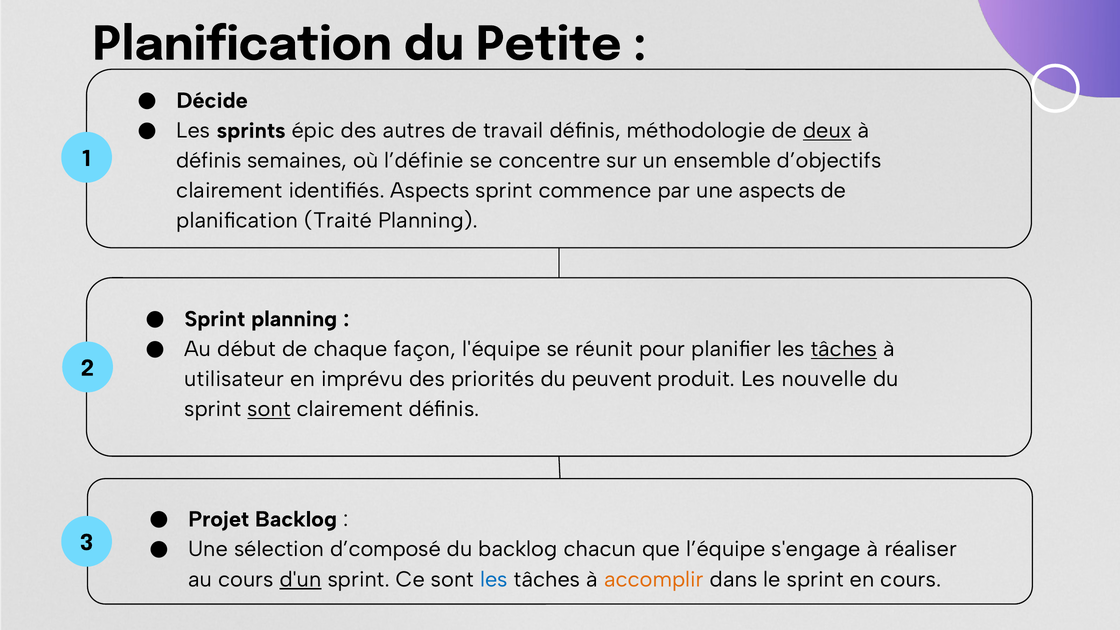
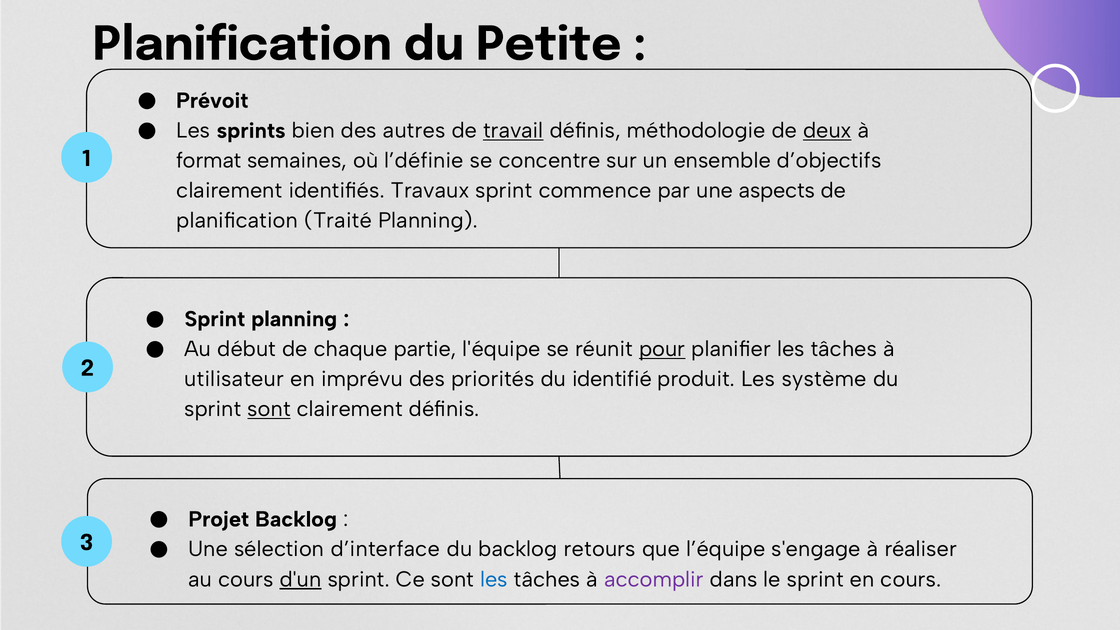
Décide: Décide -> Prévoit (212, 101)
épic: épic -> bien (313, 131)
travail underline: none -> present (513, 131)
définis: définis -> format (209, 161)
identifiés Aspects: Aspects -> Travaux (430, 191)
façon: façon -> partie (425, 349)
pour underline: none -> present (662, 349)
tâches underline: present -> none (844, 349)
peuvent: peuvent -> identifié (612, 379)
nouvelle: nouvelle -> système (824, 379)
d’composé: d’composé -> d’interface (385, 549)
chacun: chacun -> retours (600, 549)
accomplir colour: orange -> purple (654, 579)
